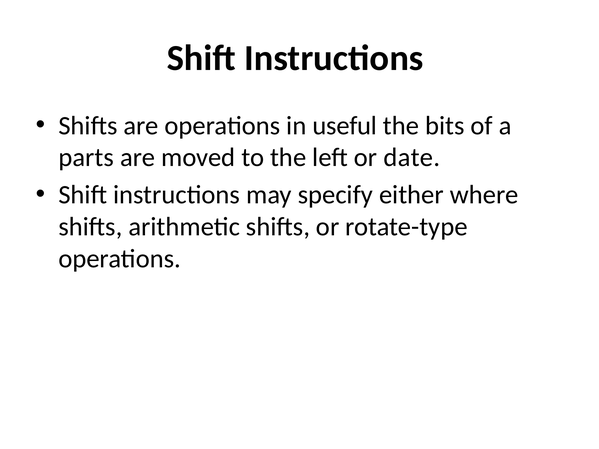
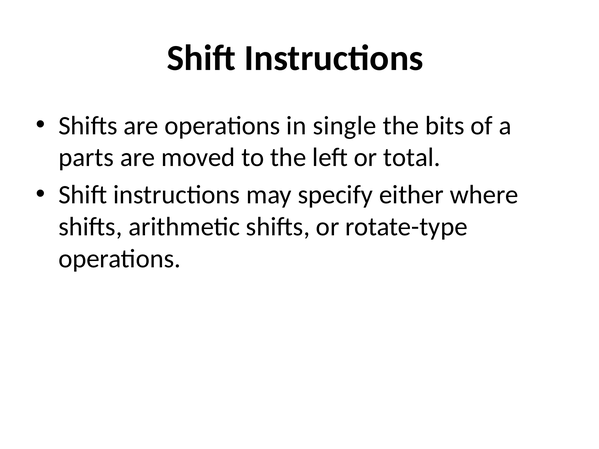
useful: useful -> single (345, 126)
date: date -> total (412, 158)
